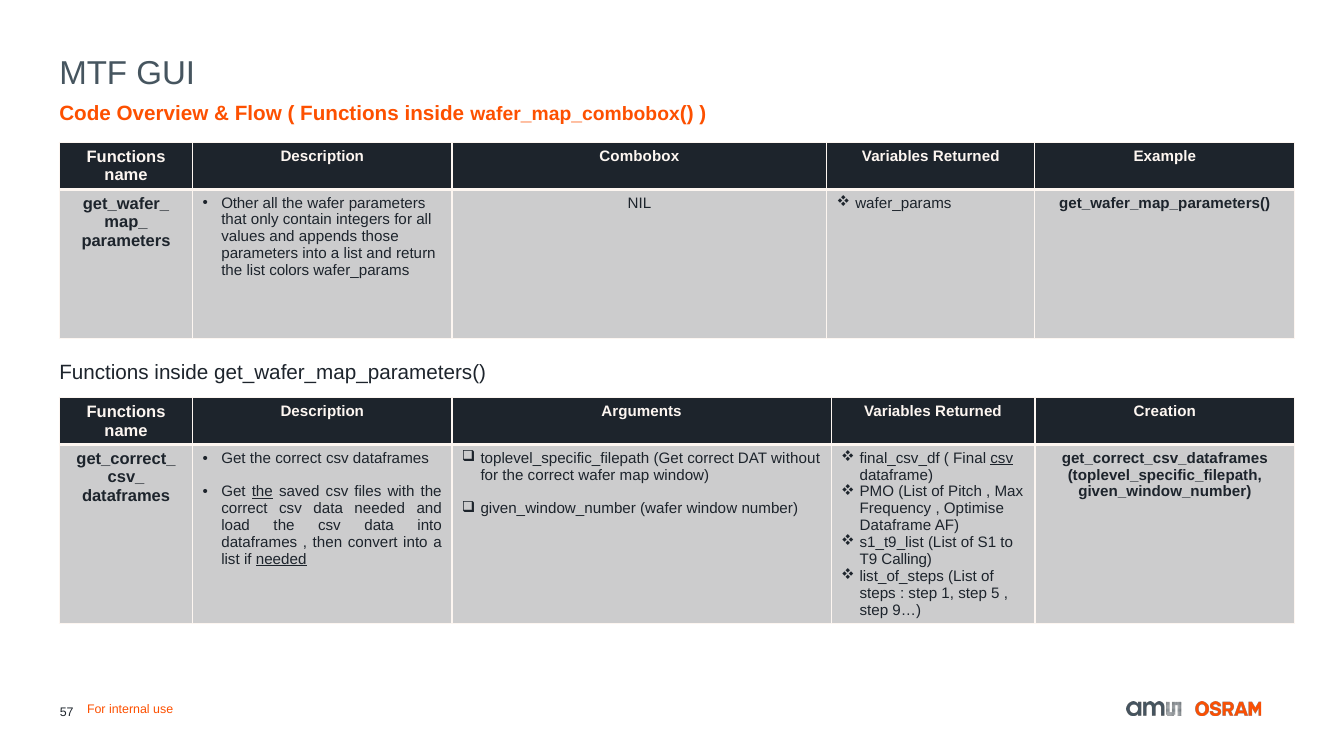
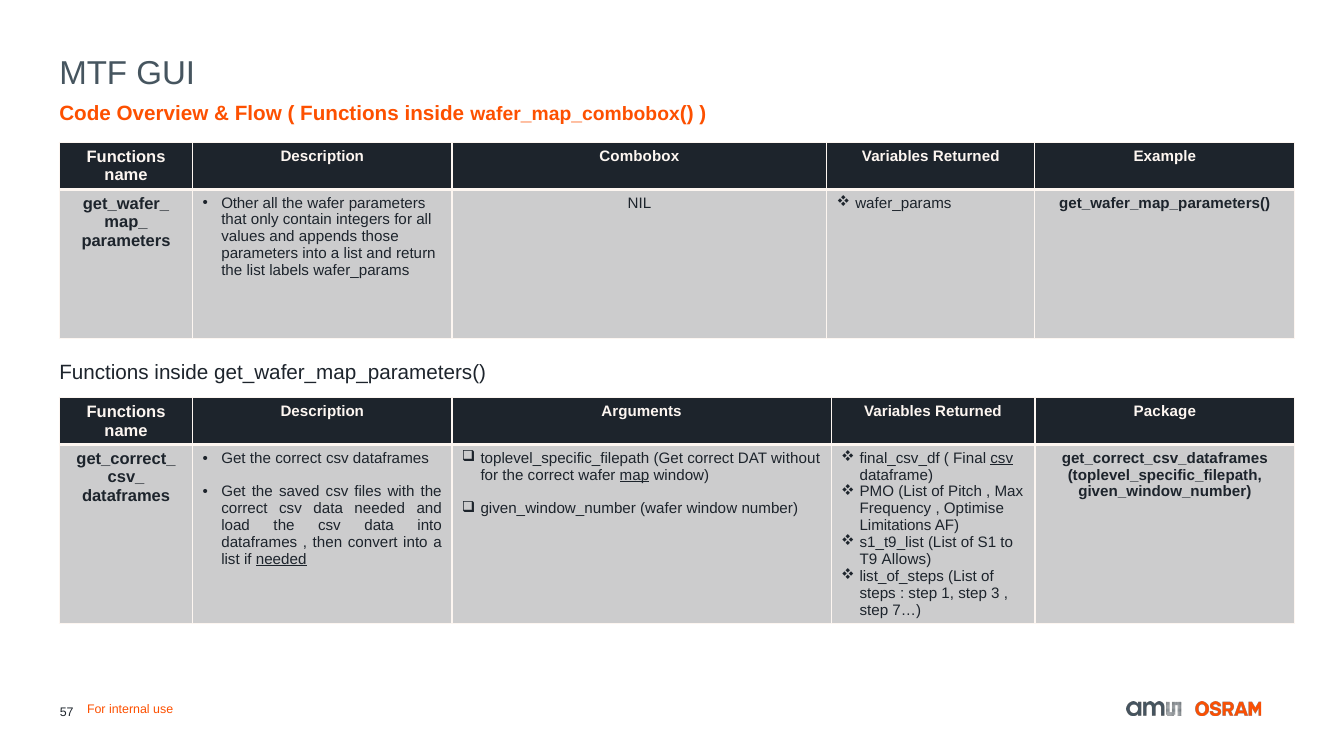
colors: colors -> labels (289, 271)
Creation: Creation -> Package (1165, 411)
map underline: none -> present (634, 475)
the underline: present -> none (262, 492)
Dataframe: Dataframe -> Limitations (895, 526)
Calling: Calling -> Allows (907, 560)
5: 5 -> 3 (995, 593)
9…: 9… -> 7… (907, 610)
